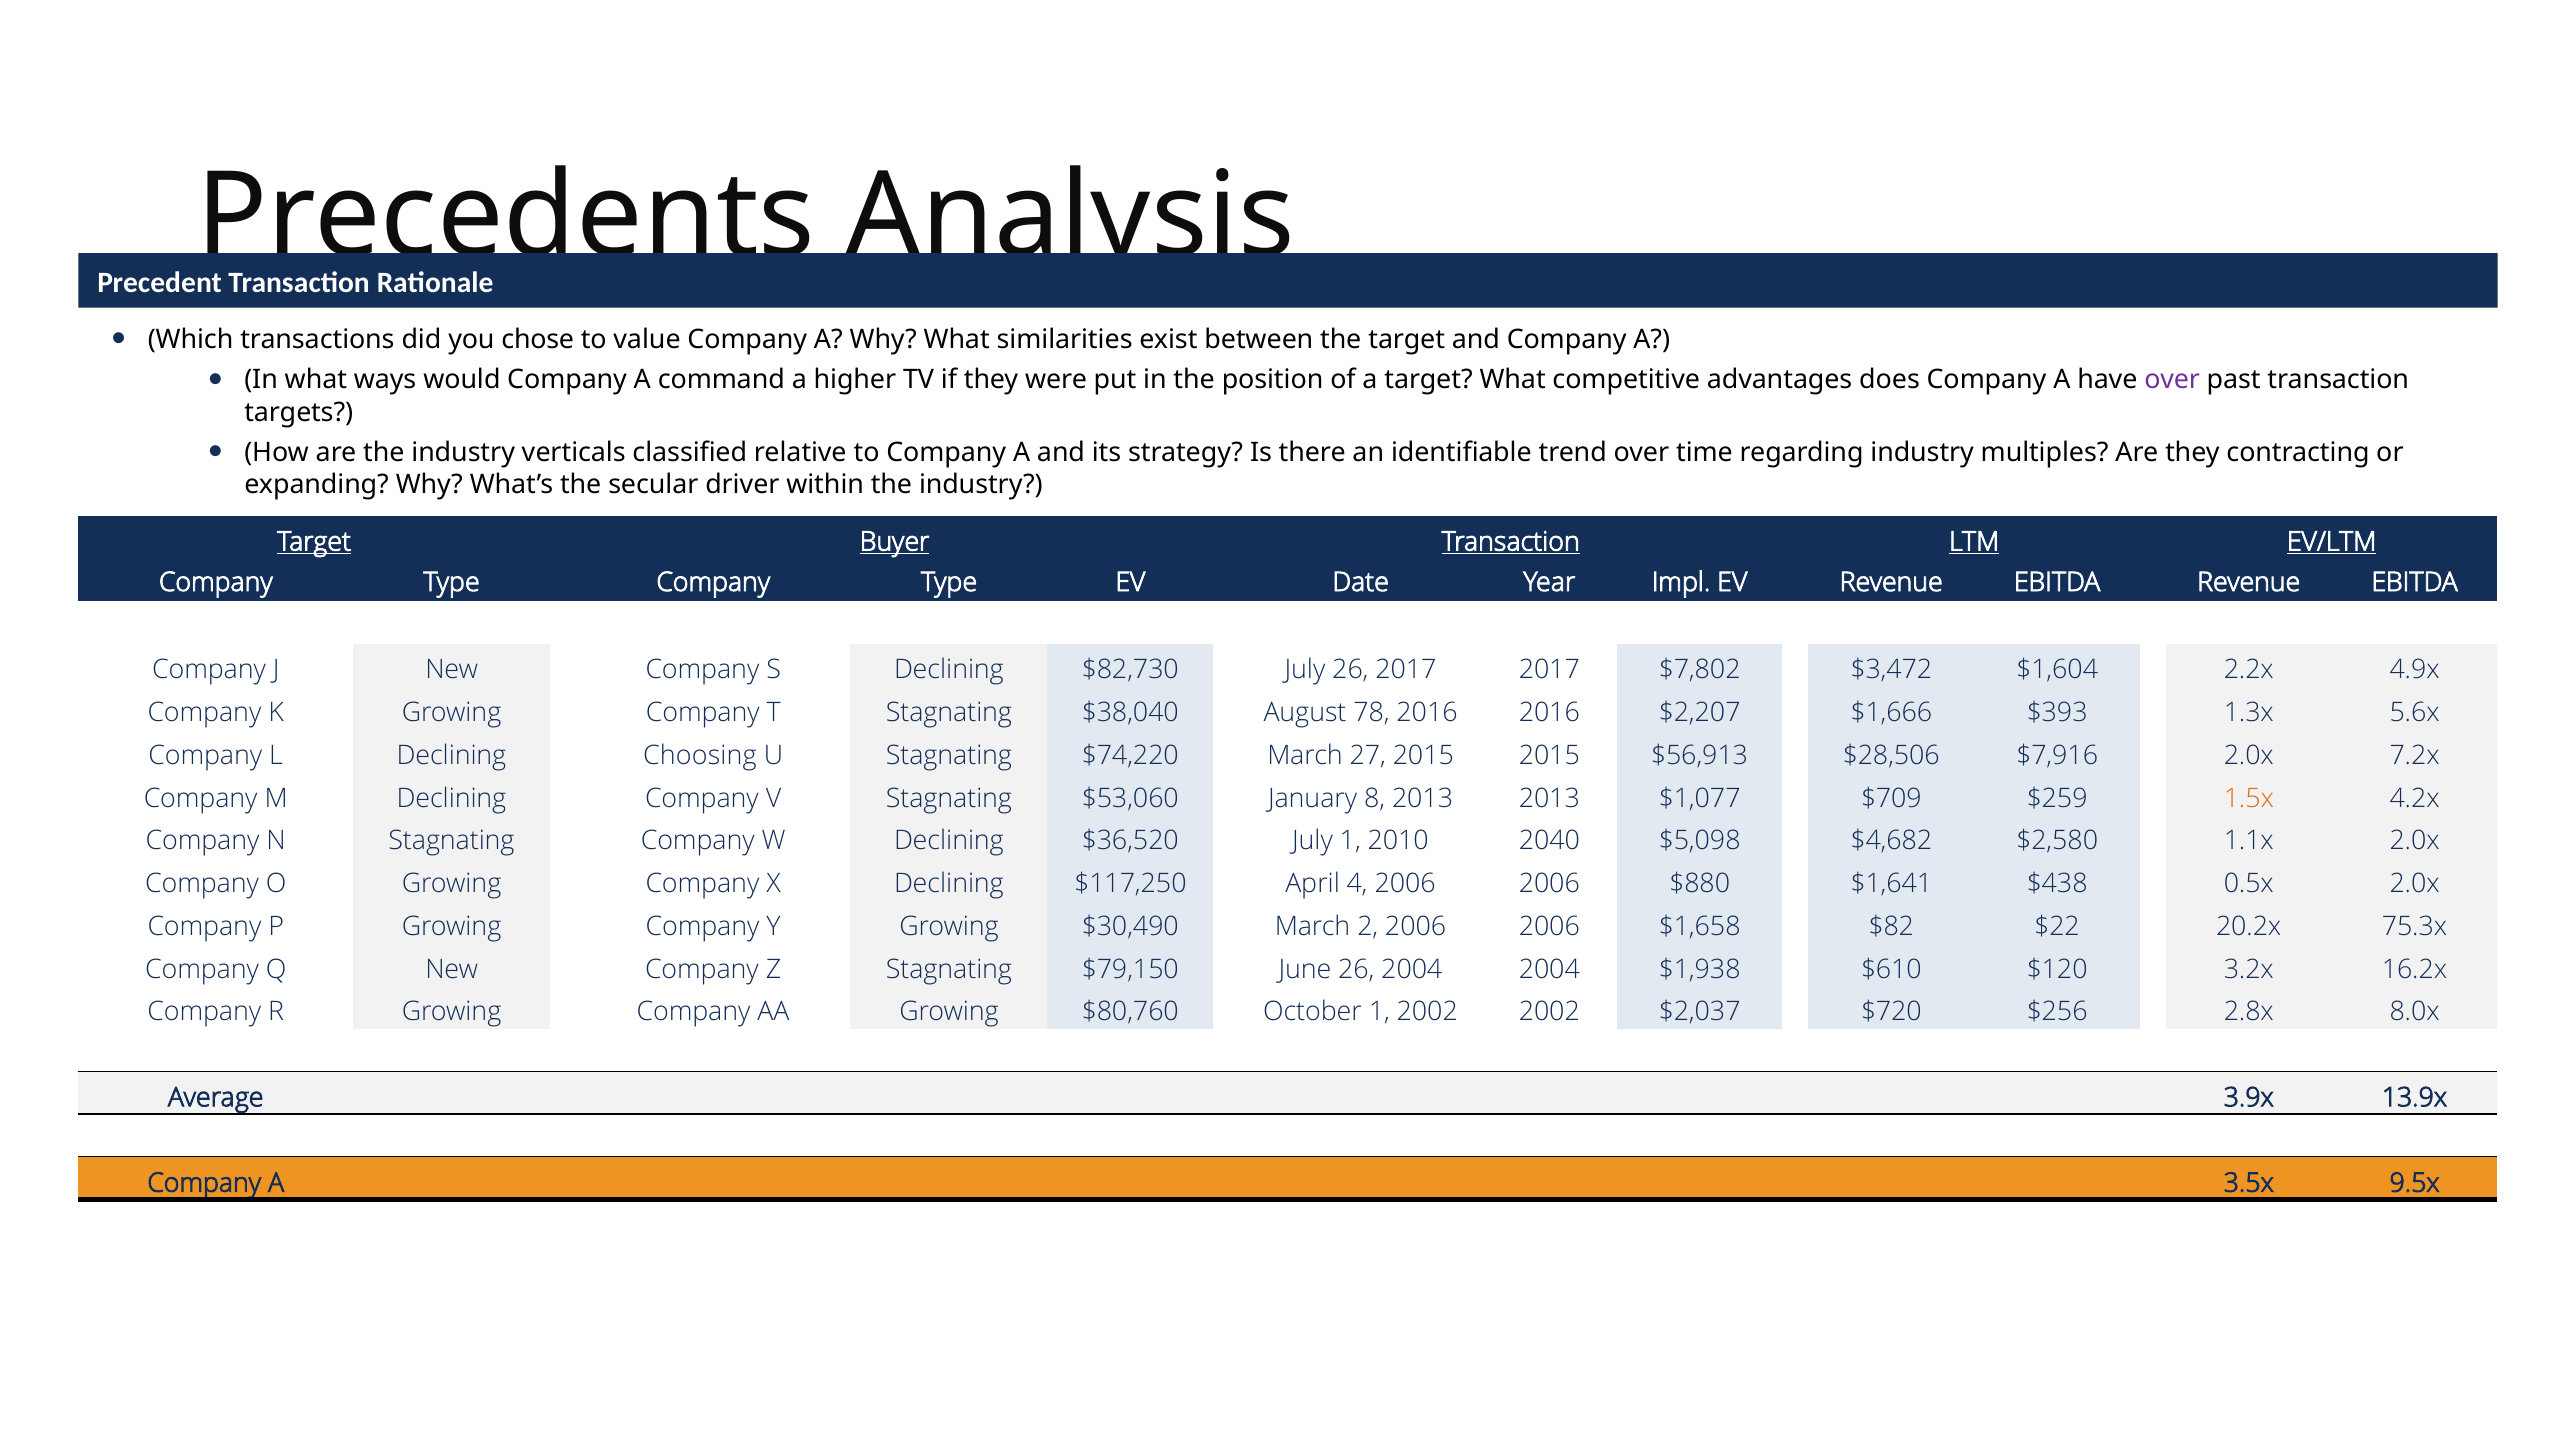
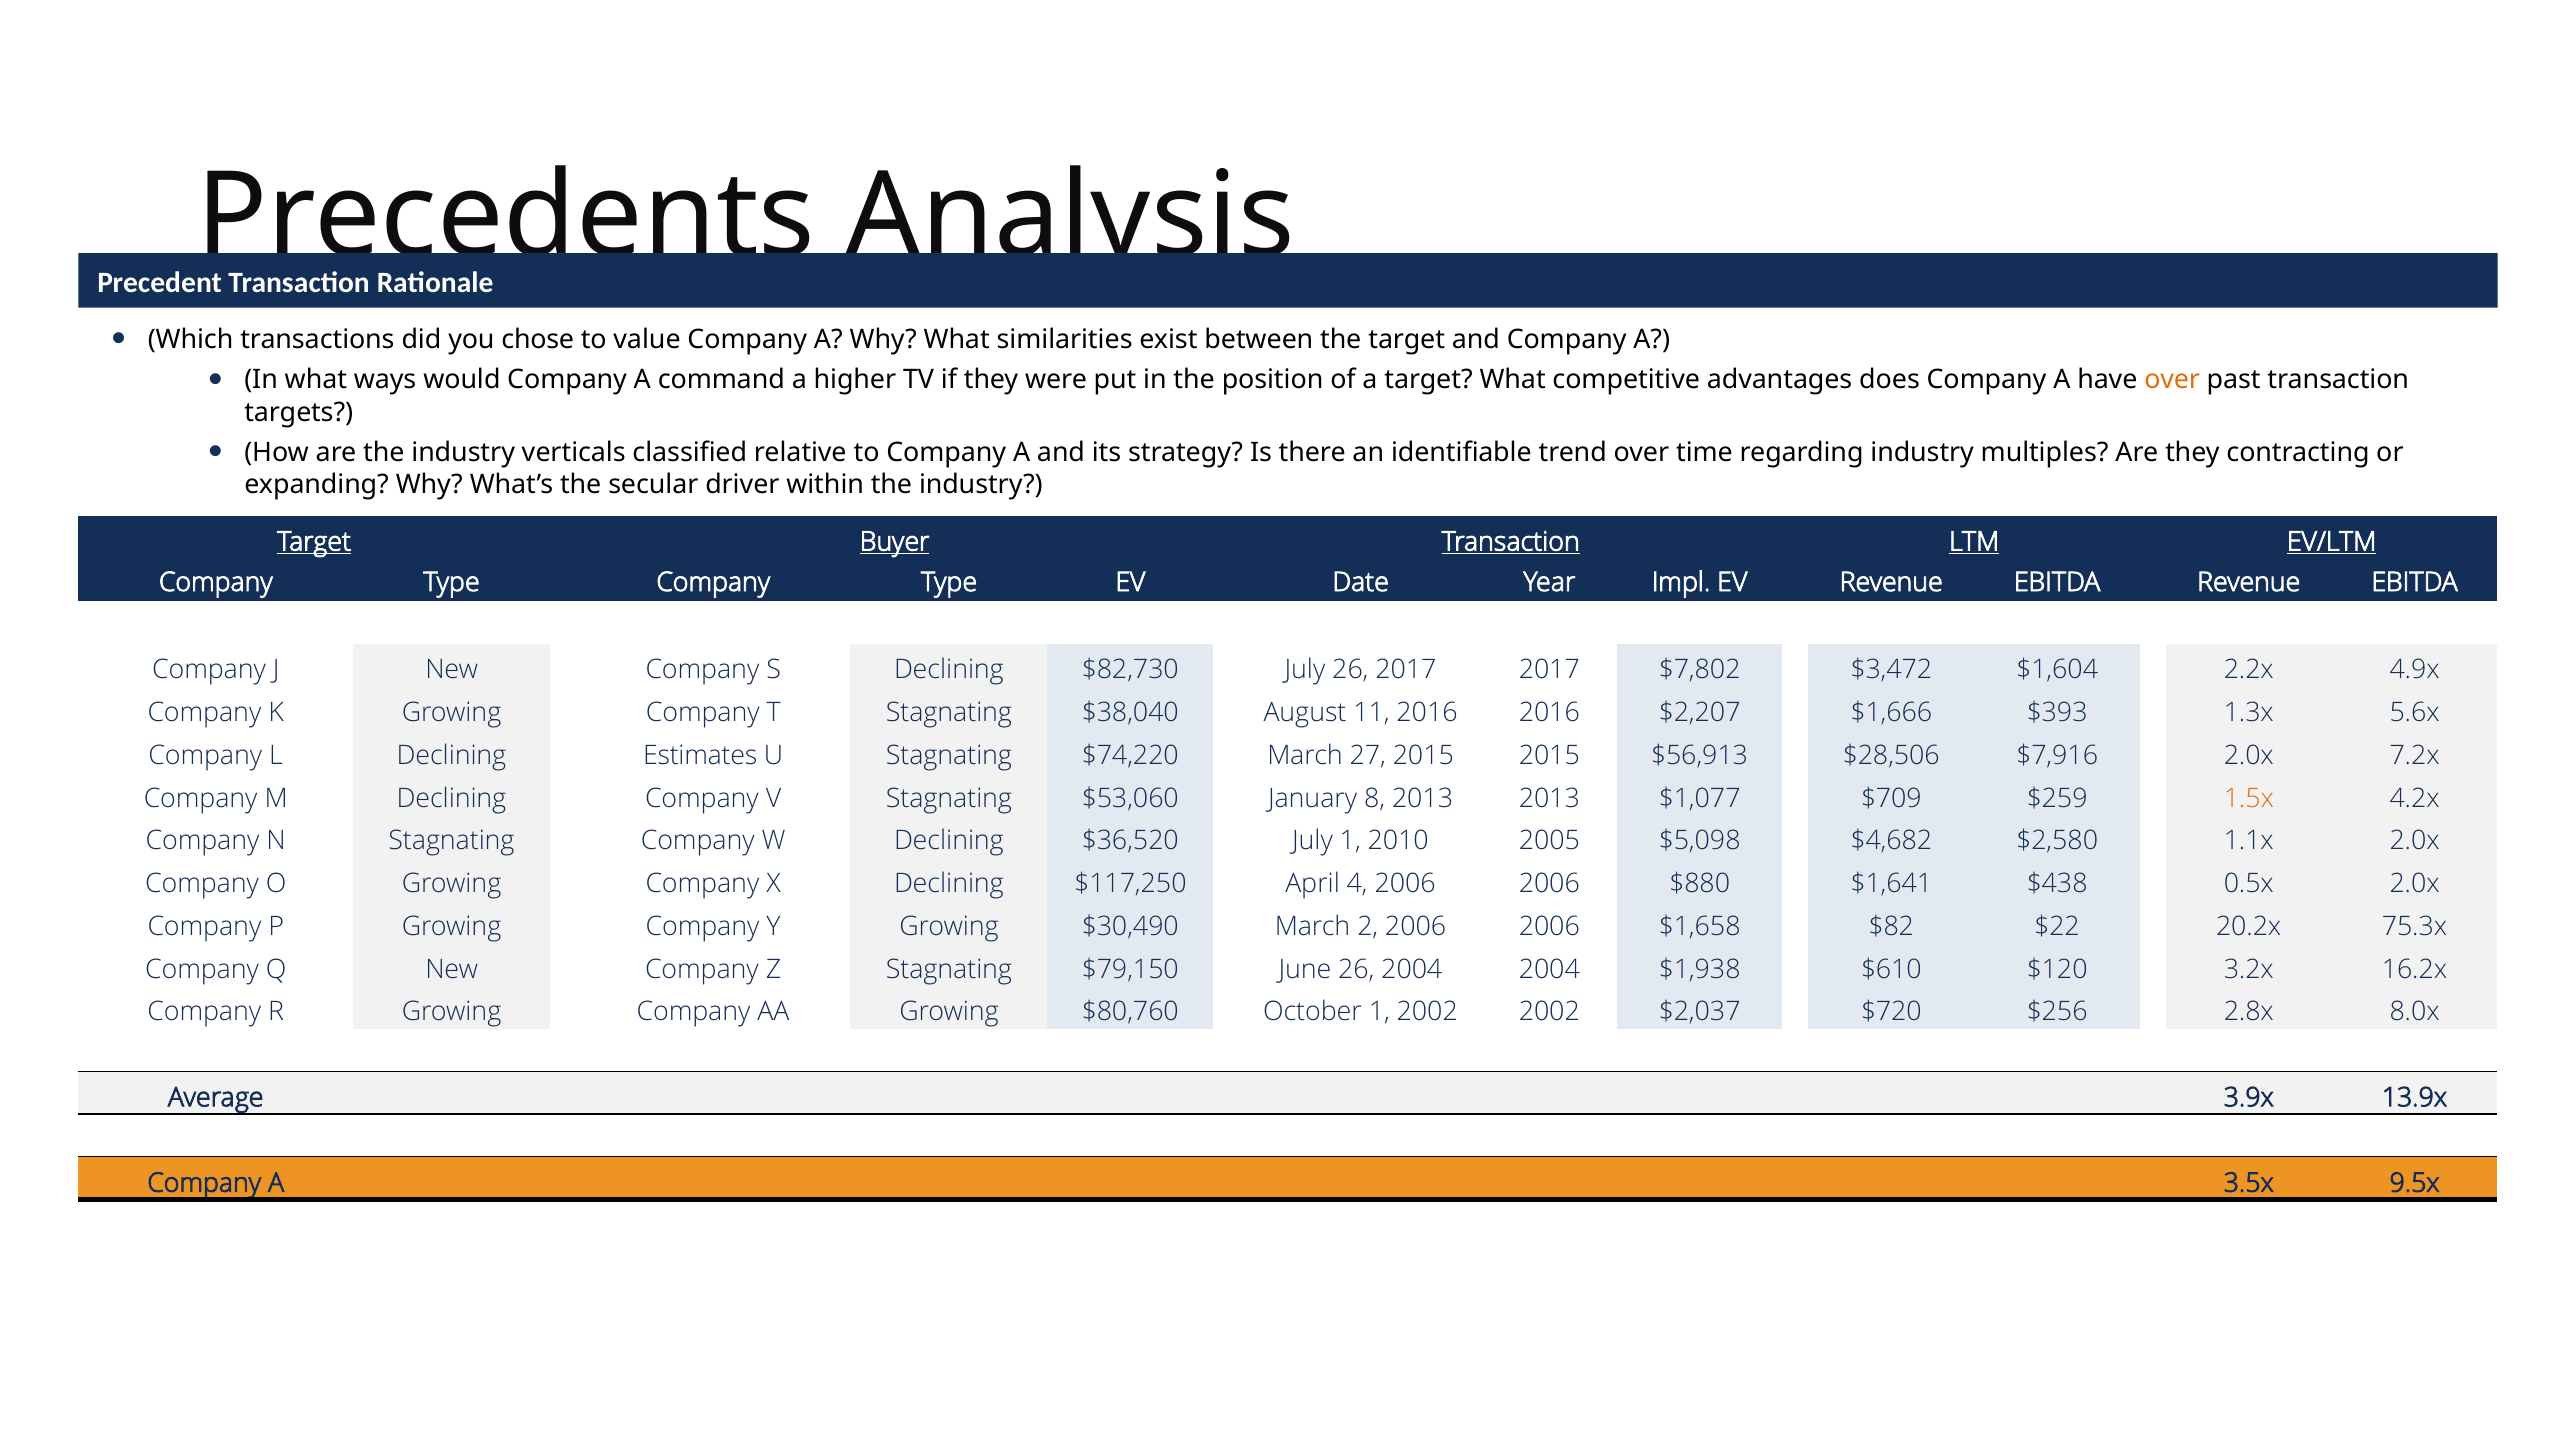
over colour: purple -> orange (2172, 380)
78: 78 -> 11 (1371, 713)
Choosing: Choosing -> Estimates (700, 755)
2040: 2040 -> 2005 (1549, 841)
